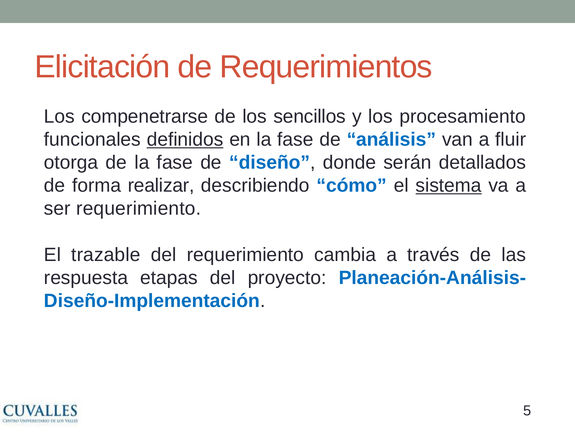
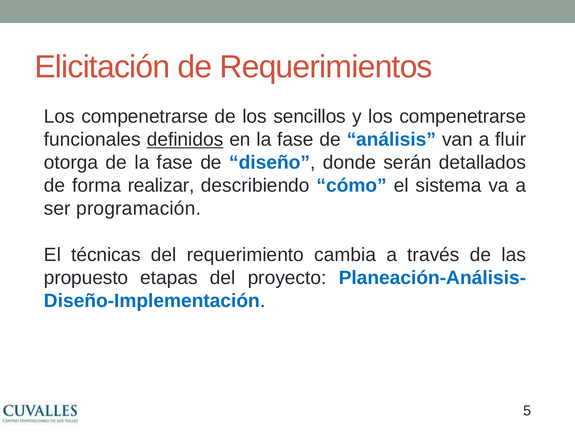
y los procesamiento: procesamiento -> compenetrarse (463, 116)
sistema underline: present -> none (449, 185)
ser requerimiento: requerimiento -> programación (139, 208)
trazable: trazable -> técnicas (106, 254)
respuesta: respuesta -> propuesto (86, 277)
